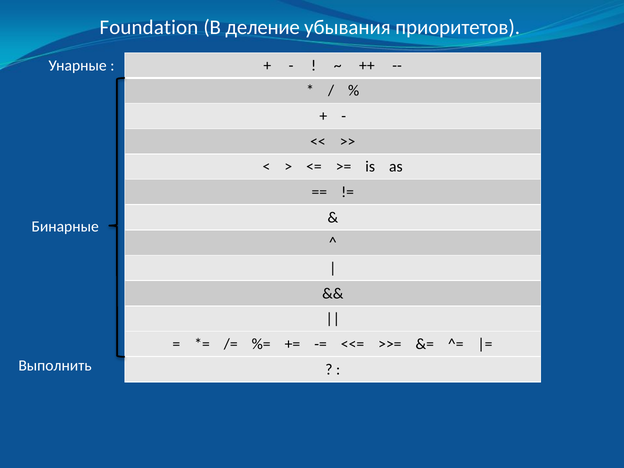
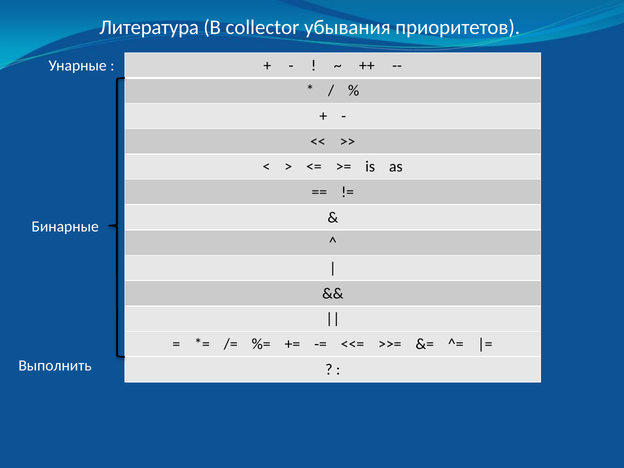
Foundation: Foundation -> Литература (149, 27)
деление: деление -> collector (263, 27)
